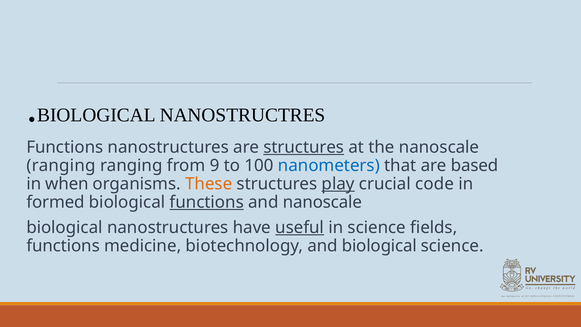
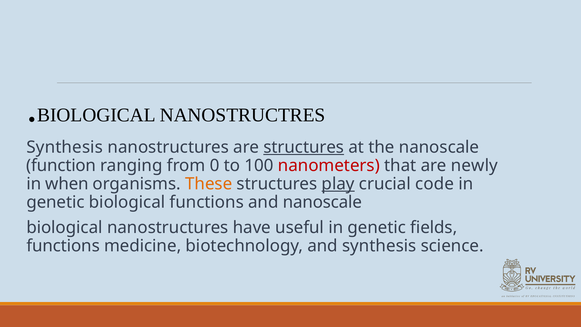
Functions: Functions -> Synthesis (65, 147)
ranging: ranging -> function (61, 165)
9: 9 -> 0 (215, 165)
nanometers colour: blue -> red (329, 165)
based: based -> newly (474, 165)
formed: formed -> genetic (55, 202)
functions underline: present -> none (207, 202)
useful underline: present -> none (300, 228)
science: science -> genetic (377, 228)
and biological: biological -> synthesis (379, 246)
